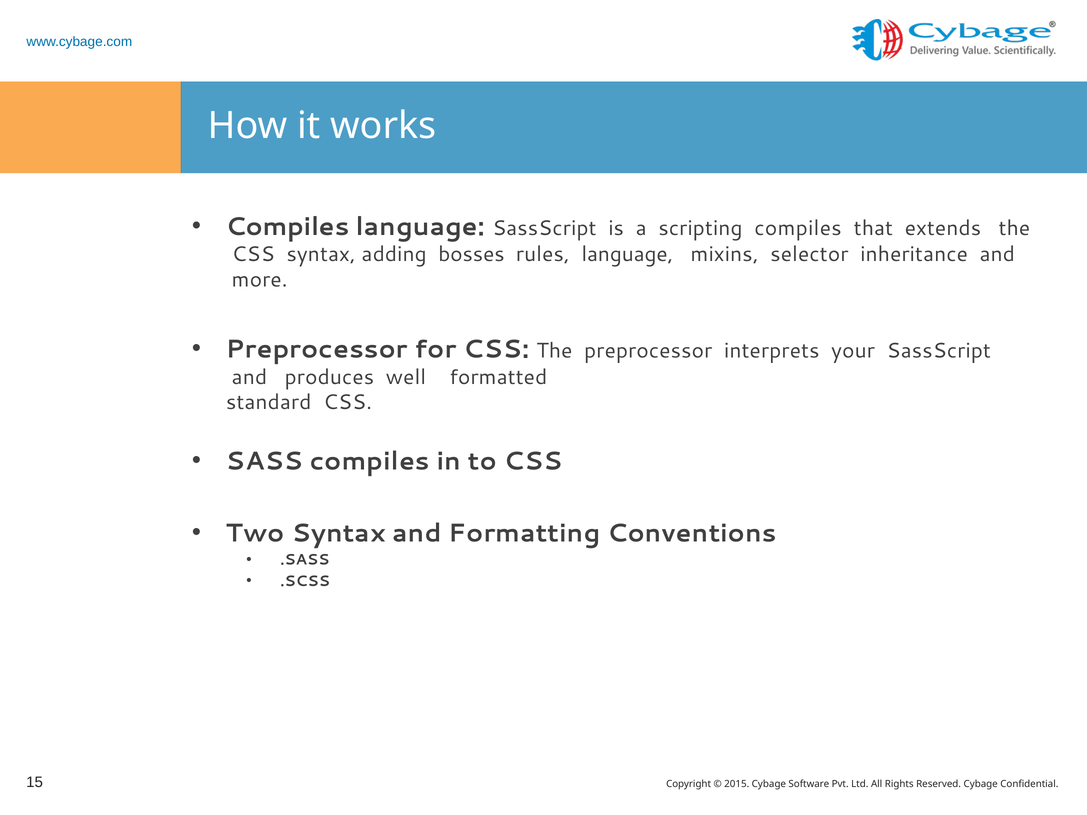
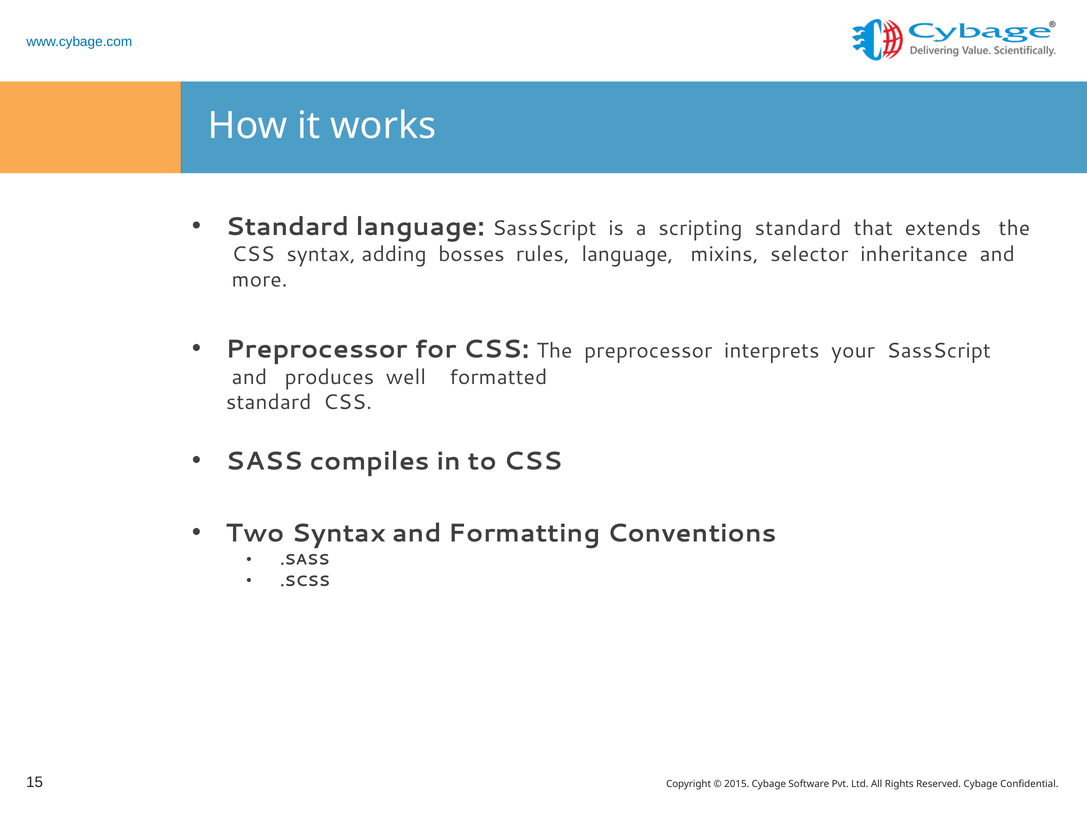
Compiles: Compiles -> Standard (287, 227)
scripting compiles: compiles -> standard (798, 228)
